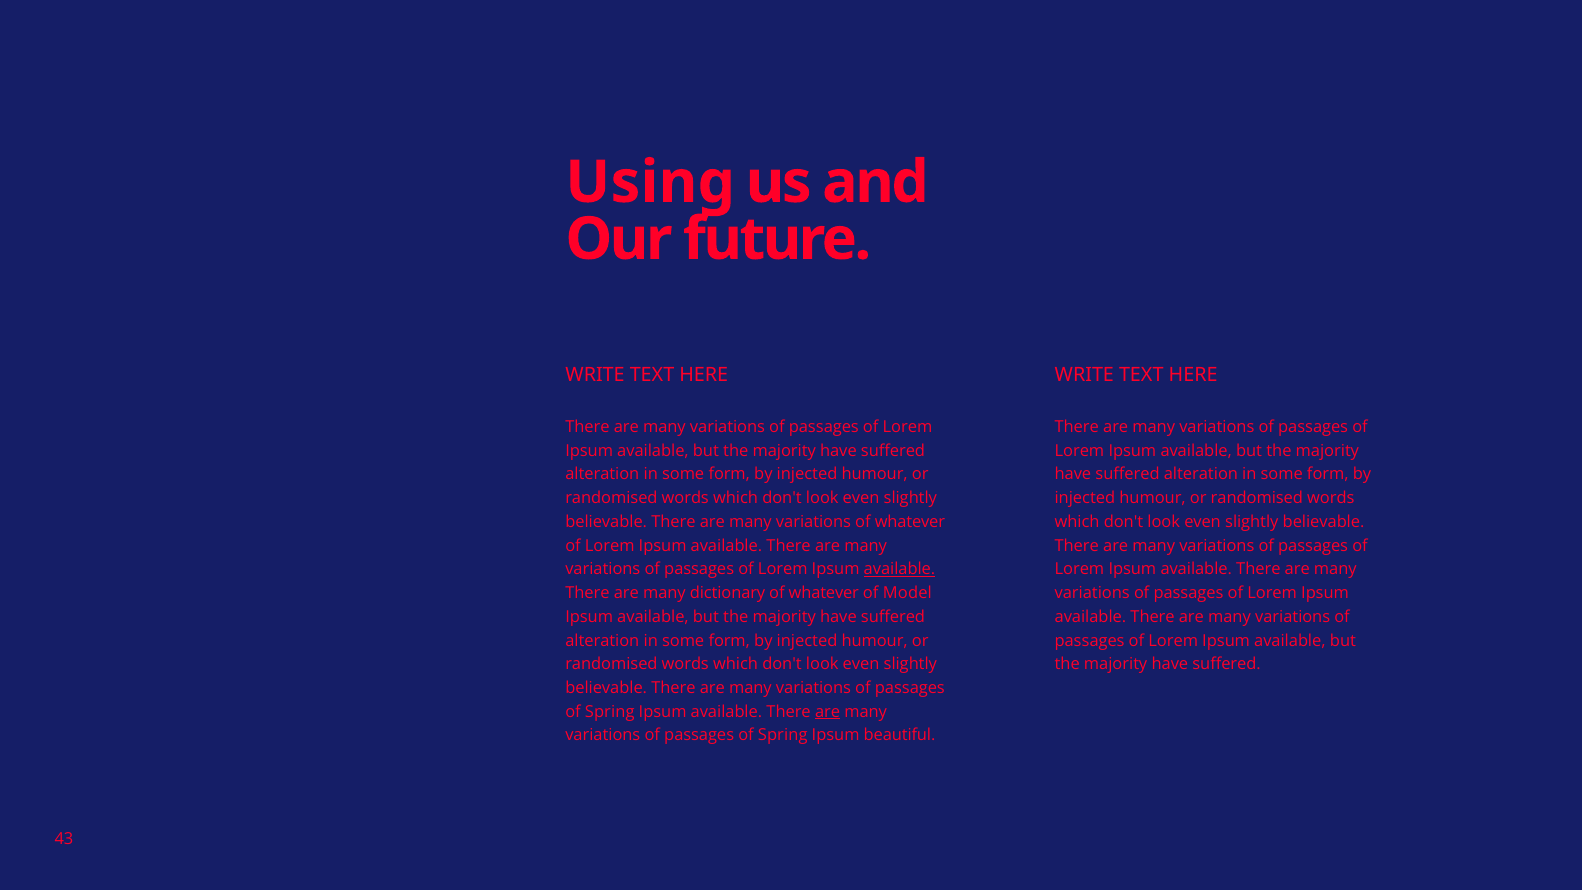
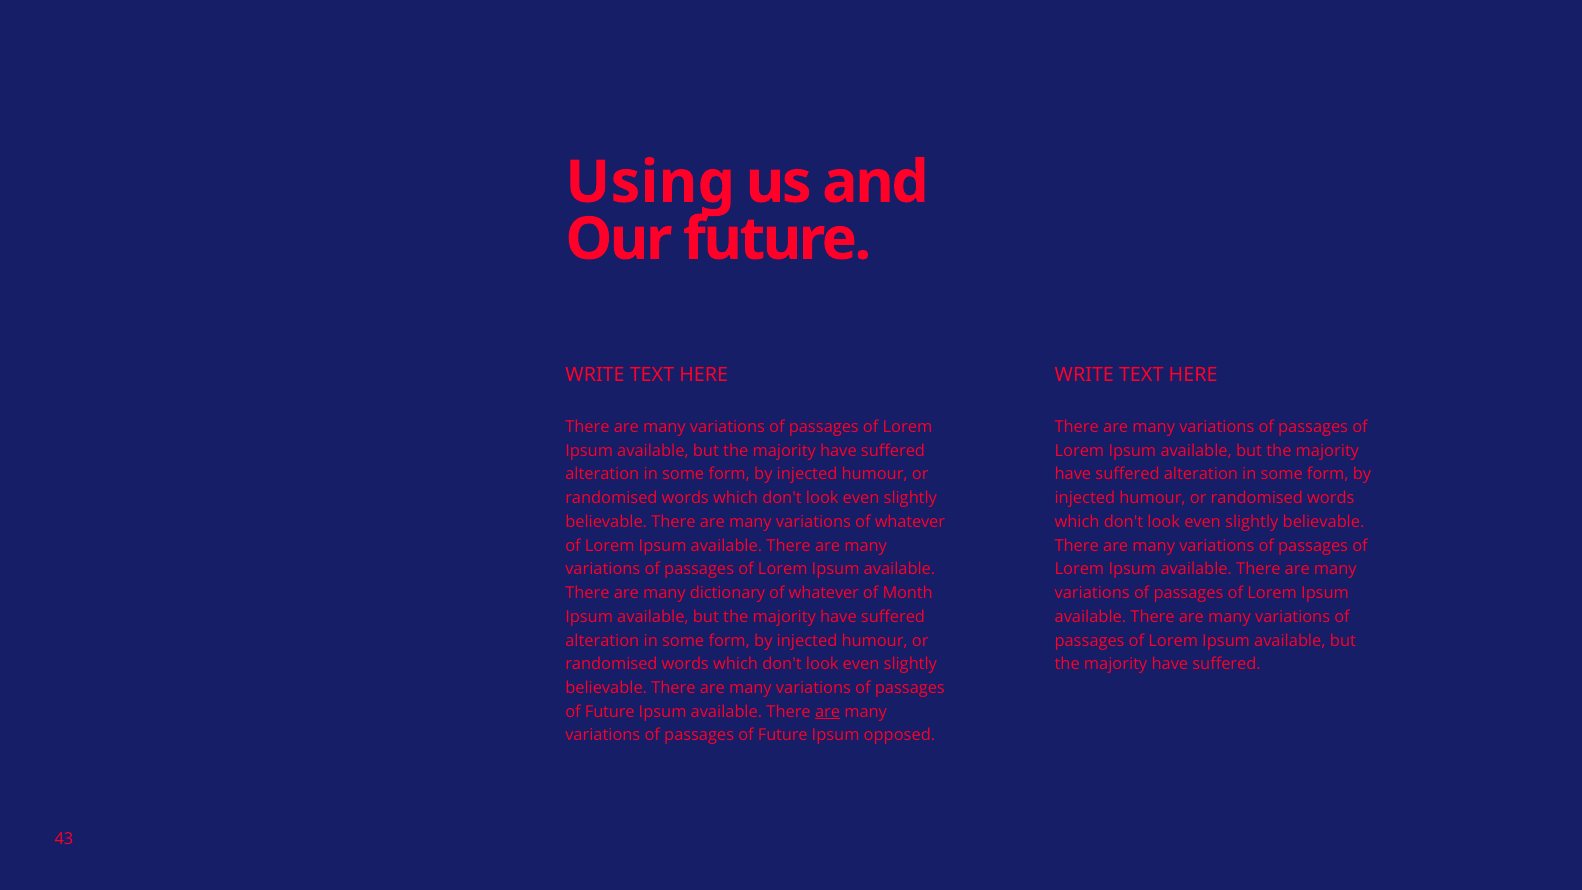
available underline: present -> none (899, 569)
Model: Model -> Month (908, 593)
Spring: Spring -> Future (610, 712)
Spring: Spring -> Future (783, 735)
beautiful: beautiful -> opposed (899, 735)
